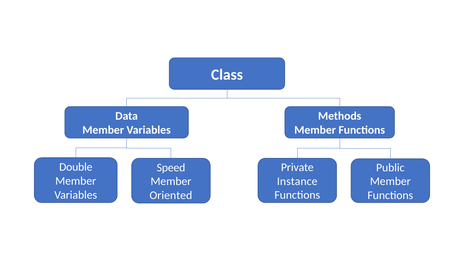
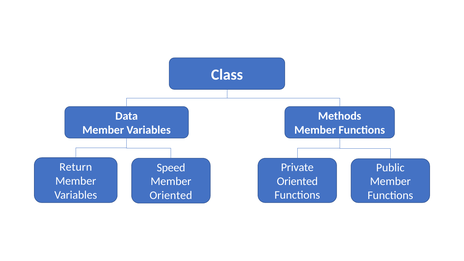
Double: Double -> Return (76, 167)
Instance: Instance -> Oriented (297, 181)
